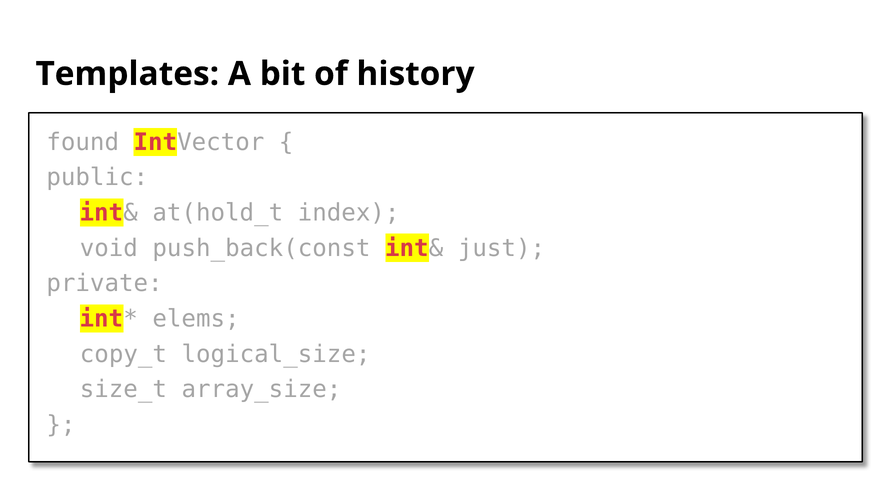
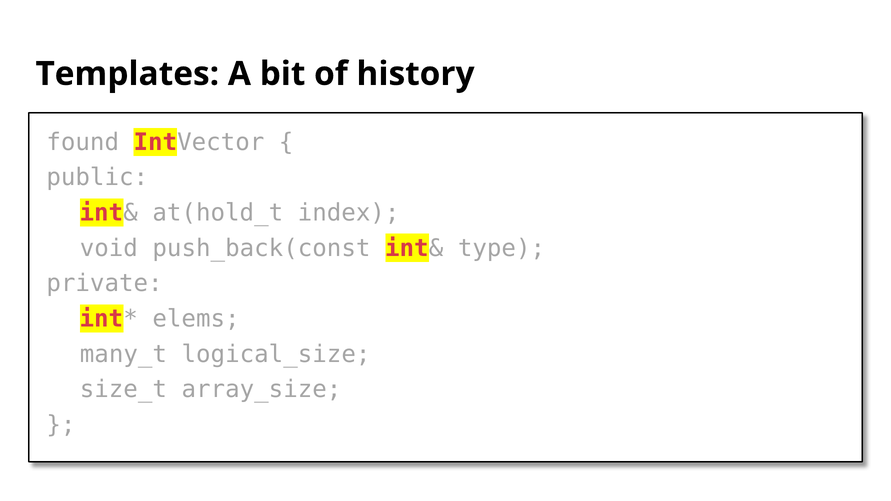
just: just -> type (501, 248)
copy_t: copy_t -> many_t (123, 354)
